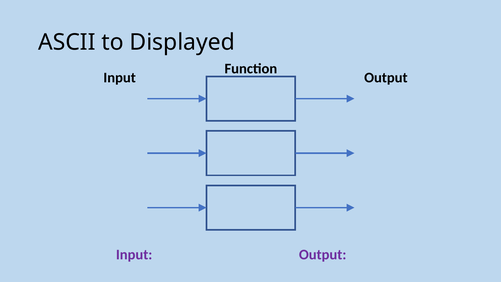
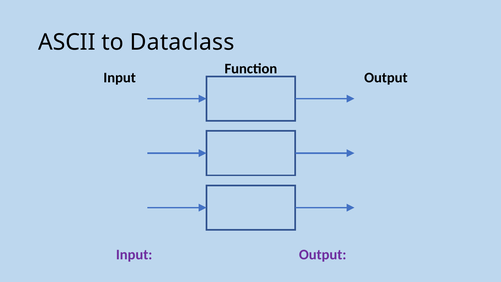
Displayed: Displayed -> Dataclass (182, 42)
